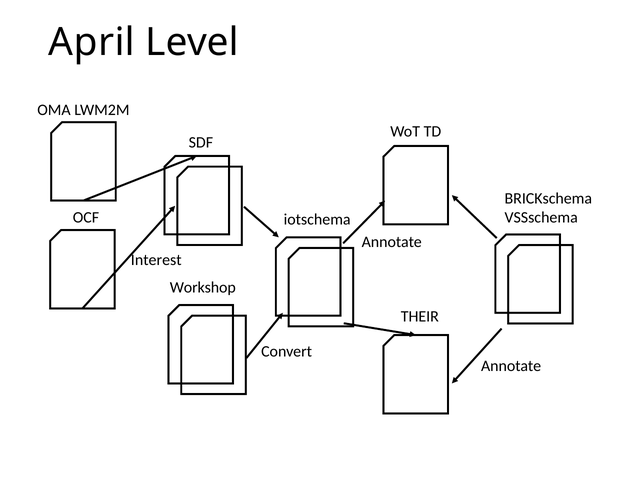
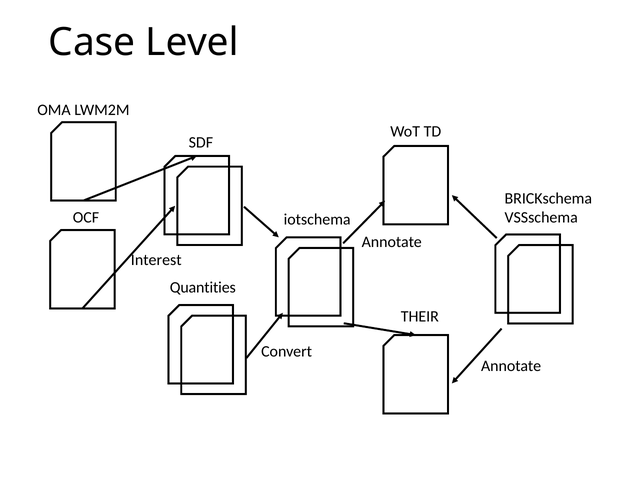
April: April -> Case (92, 43)
Workshop: Workshop -> Quantities (203, 287)
